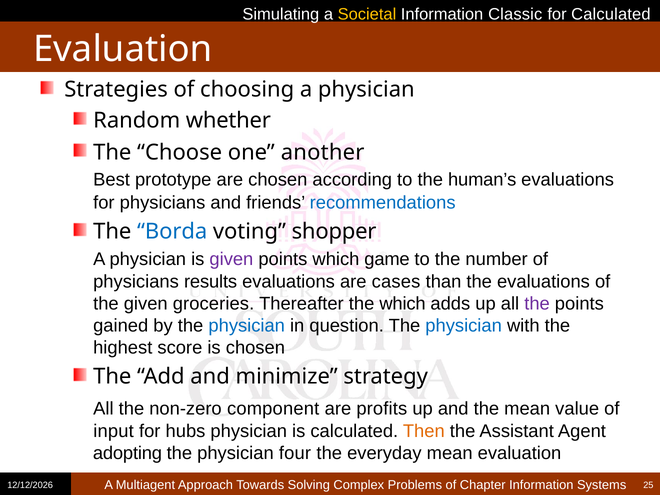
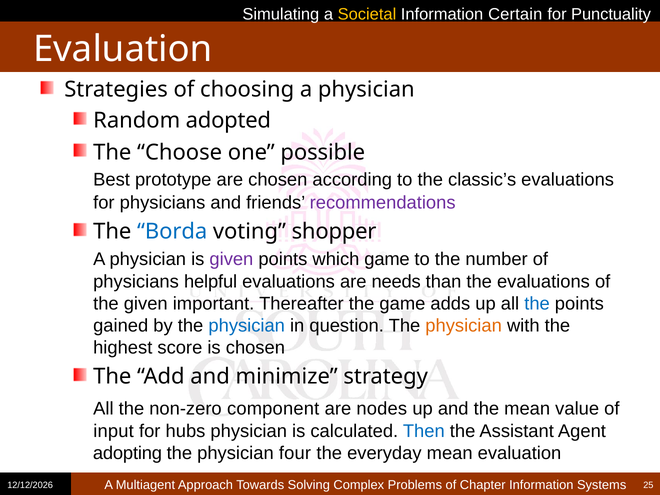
Classic: Classic -> Certain (515, 14)
for Calculated: Calculated -> Punctuality (611, 14)
whether: whether -> adopted (228, 120)
another: another -> possible (323, 152)
human’s: human’s -> classic’s (482, 180)
recommendations colour: blue -> purple (383, 203)
results: results -> helpful (211, 282)
cases: cases -> needs (396, 282)
groceries: groceries -> important (214, 304)
the which: which -> game (402, 304)
the colour: purple -> blue (537, 304)
physician colour: blue -> orange (464, 326)
profits: profits -> nodes (382, 409)
Then colour: orange -> blue (424, 431)
